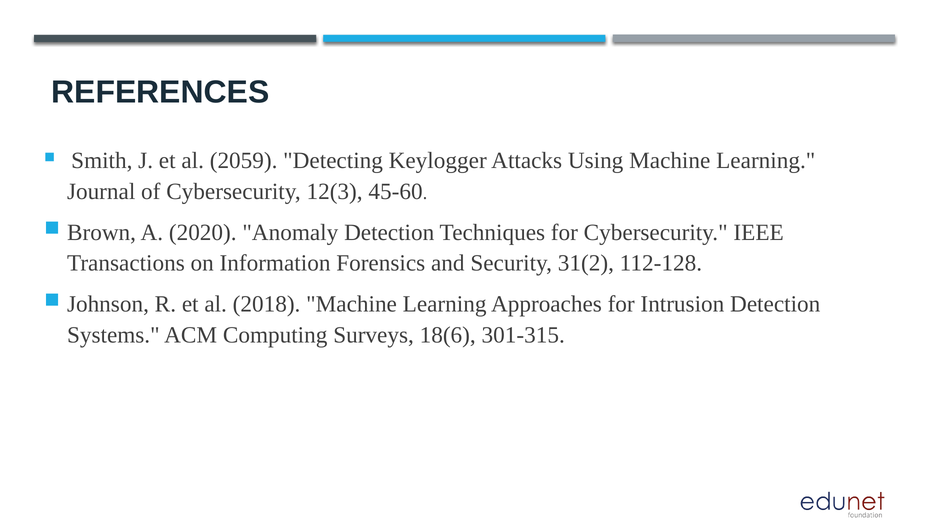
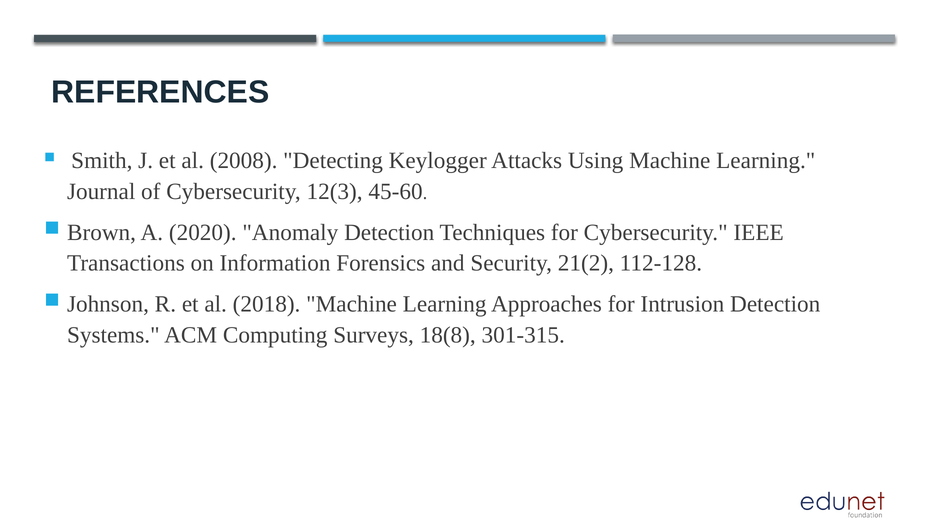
2059: 2059 -> 2008 (244, 161)
31(2: 31(2 -> 21(2 (586, 263)
18(6: 18(6 -> 18(8 (448, 335)
